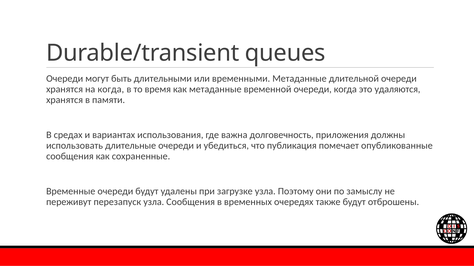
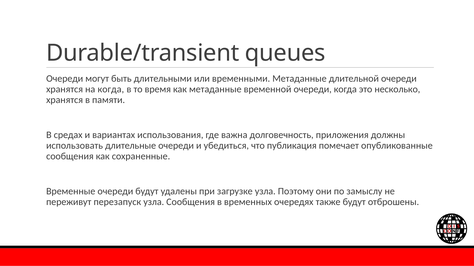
удаляются: удаляются -> несколько (397, 89)
